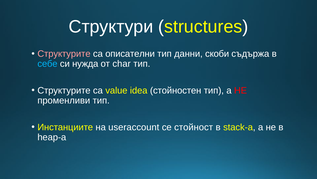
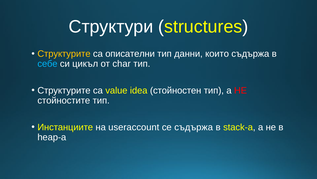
Структурите colour: pink -> yellow (64, 54)
скоби: скоби -> които (217, 54)
нужда: нужда -> цикъл (85, 64)
променливи: променливи -> стойностите (64, 100)
се стойност: стойност -> съдържа (194, 127)
